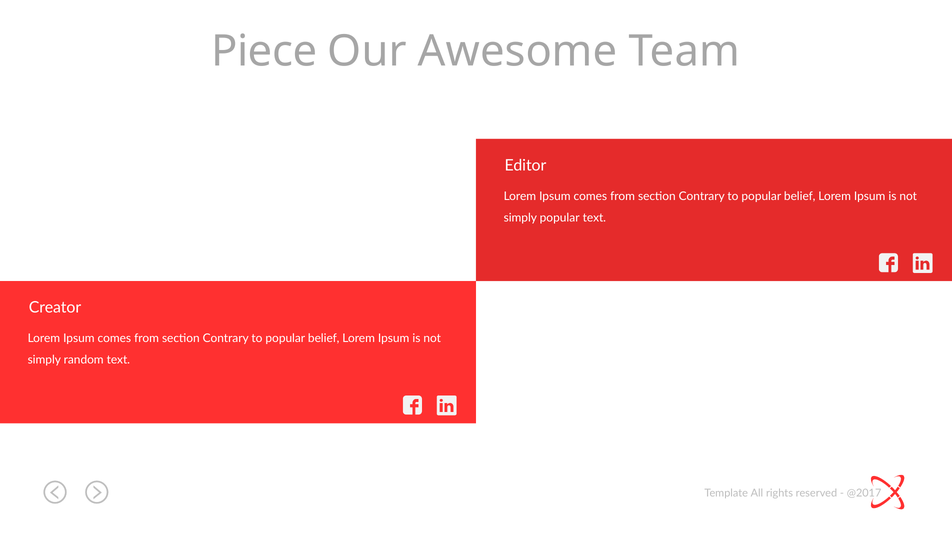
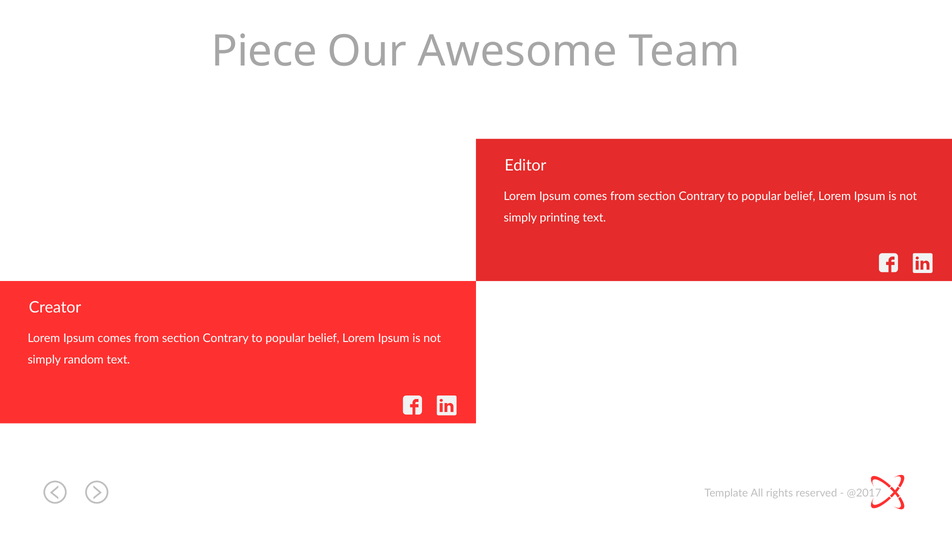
simply popular: popular -> printing (560, 218)
